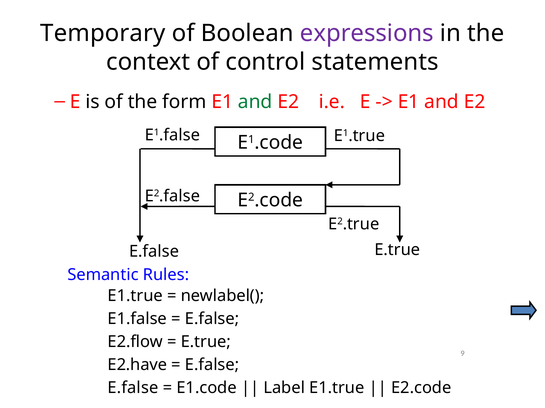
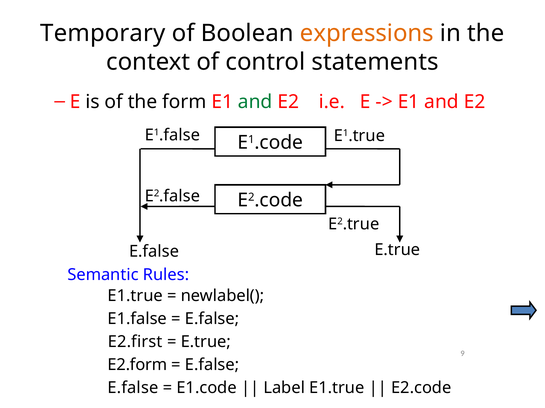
expressions colour: purple -> orange (367, 33)
E2.flow: E2.flow -> E2.first (135, 342)
E2.have: E2.have -> E2.form (137, 365)
